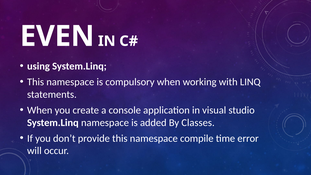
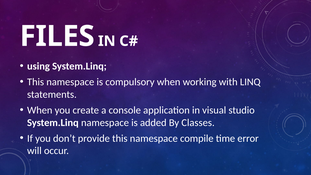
EVEN: EVEN -> FILES (57, 36)
